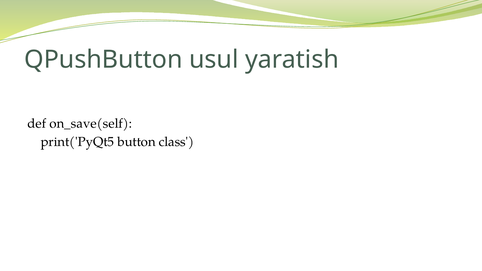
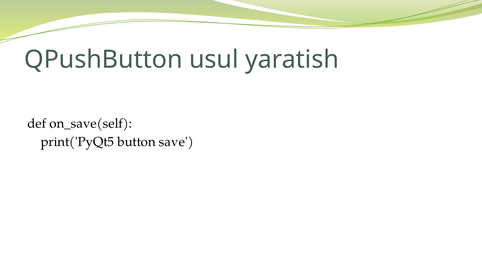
class: class -> save (176, 142)
